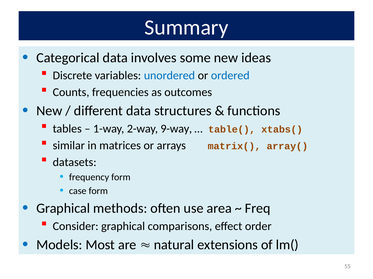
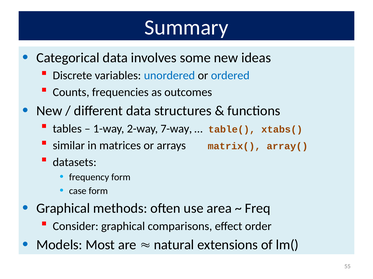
9-way: 9-way -> 7-way (176, 129)
